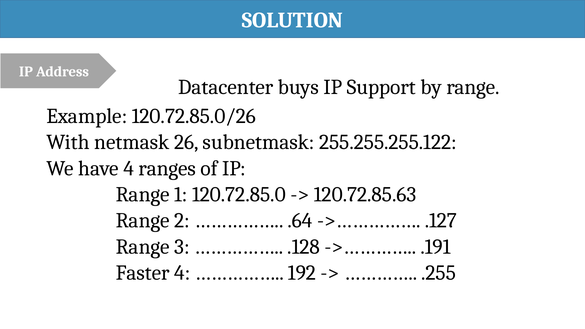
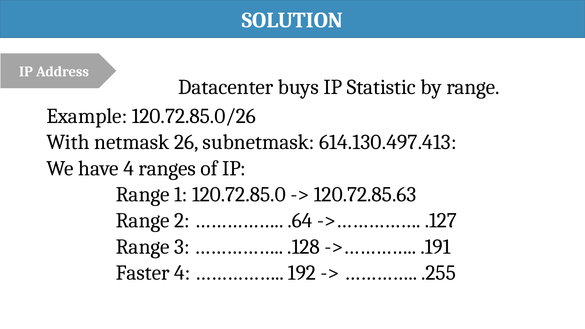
Support: Support -> Statistic (381, 87)
255.255.255.122: 255.255.255.122 -> 614.130.497.413 (388, 142)
